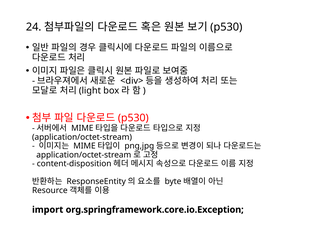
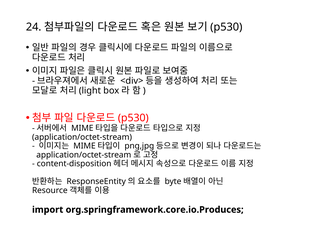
org.springframework.core.io.Exception: org.springframework.core.io.Exception -> org.springframework.core.io.Produces (155, 209)
